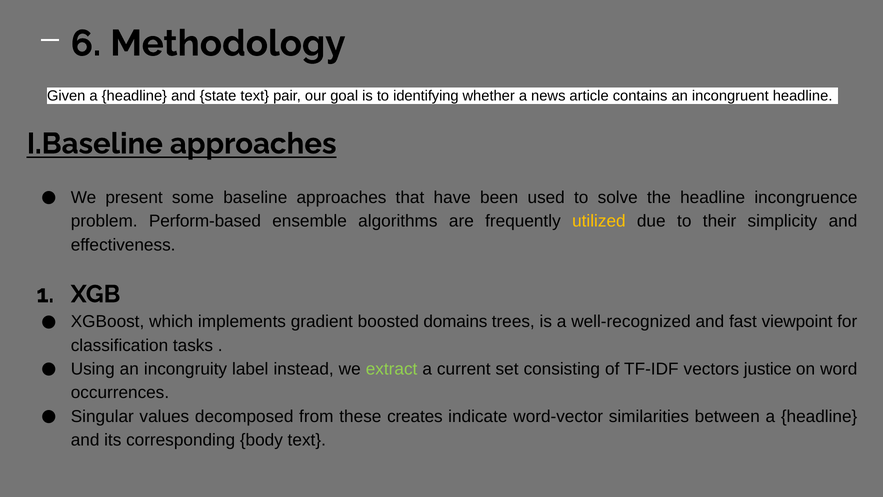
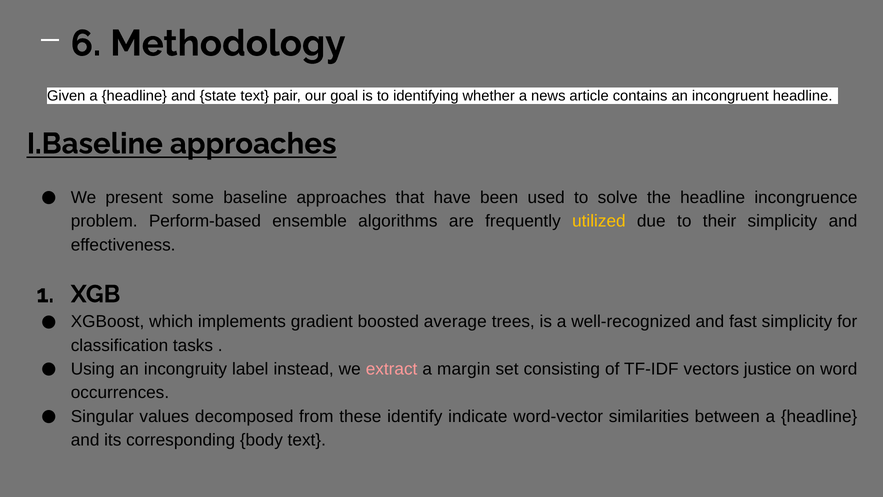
domains: domains -> average (455, 322)
fast viewpoint: viewpoint -> simplicity (797, 322)
extract colour: light green -> pink (392, 369)
current: current -> margin (464, 369)
creates: creates -> identify (415, 416)
